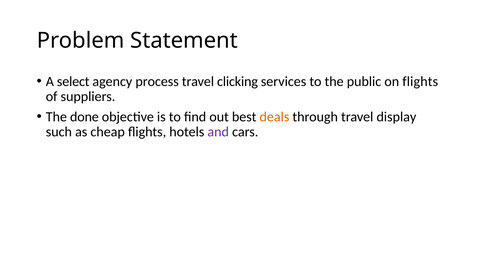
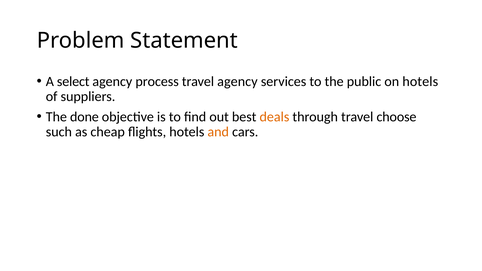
travel clicking: clicking -> agency (237, 81)
on flights: flights -> hotels (420, 81)
display: display -> choose (396, 117)
and colour: purple -> orange (218, 132)
